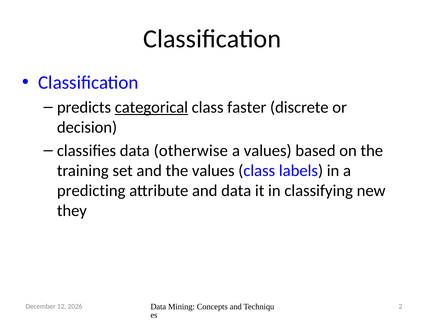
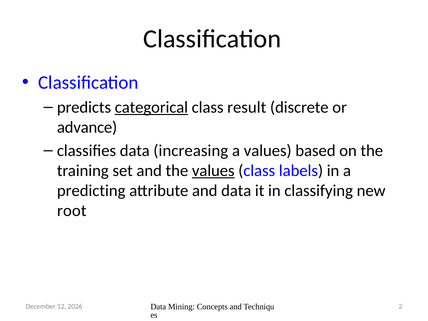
faster: faster -> result (247, 107)
decision: decision -> advance (87, 127)
otherwise: otherwise -> increasing (191, 151)
values underline: none -> present (213, 171)
they: they -> root (72, 211)
